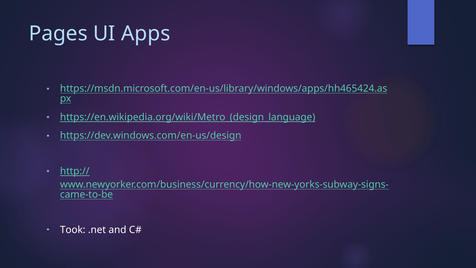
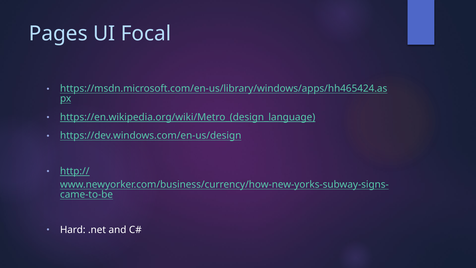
Apps: Apps -> Focal (146, 33)
Took: Took -> Hard (73, 230)
